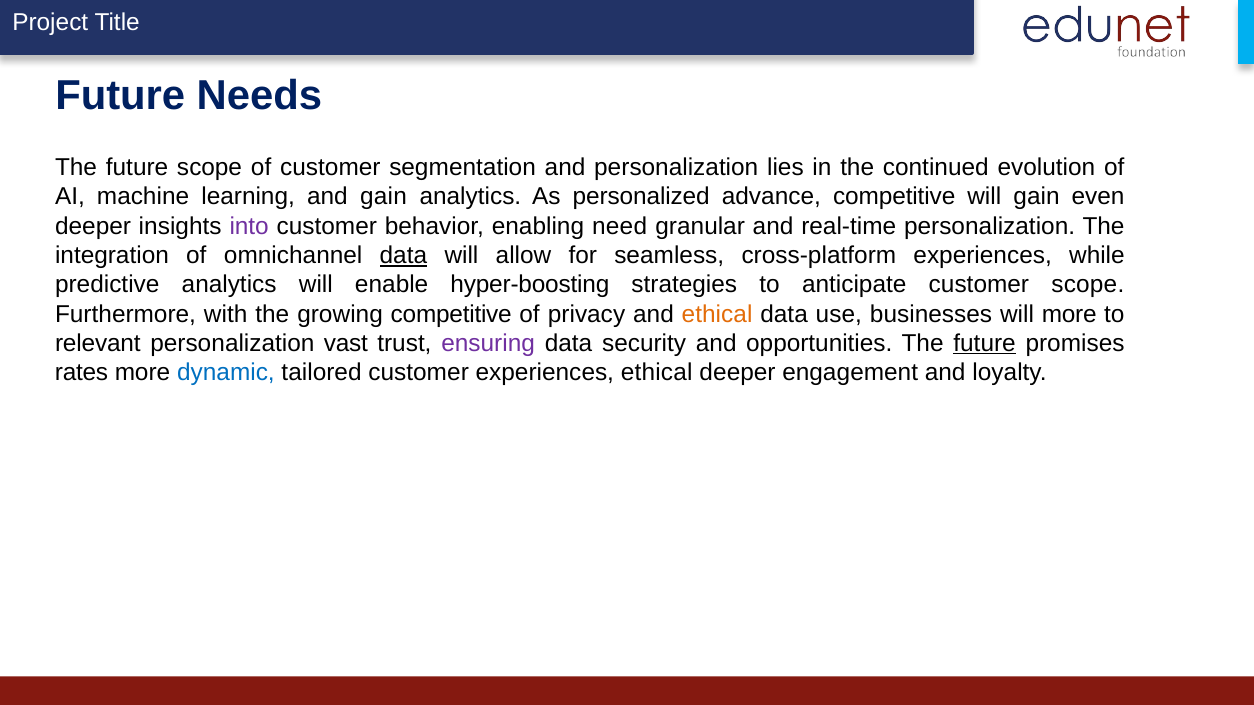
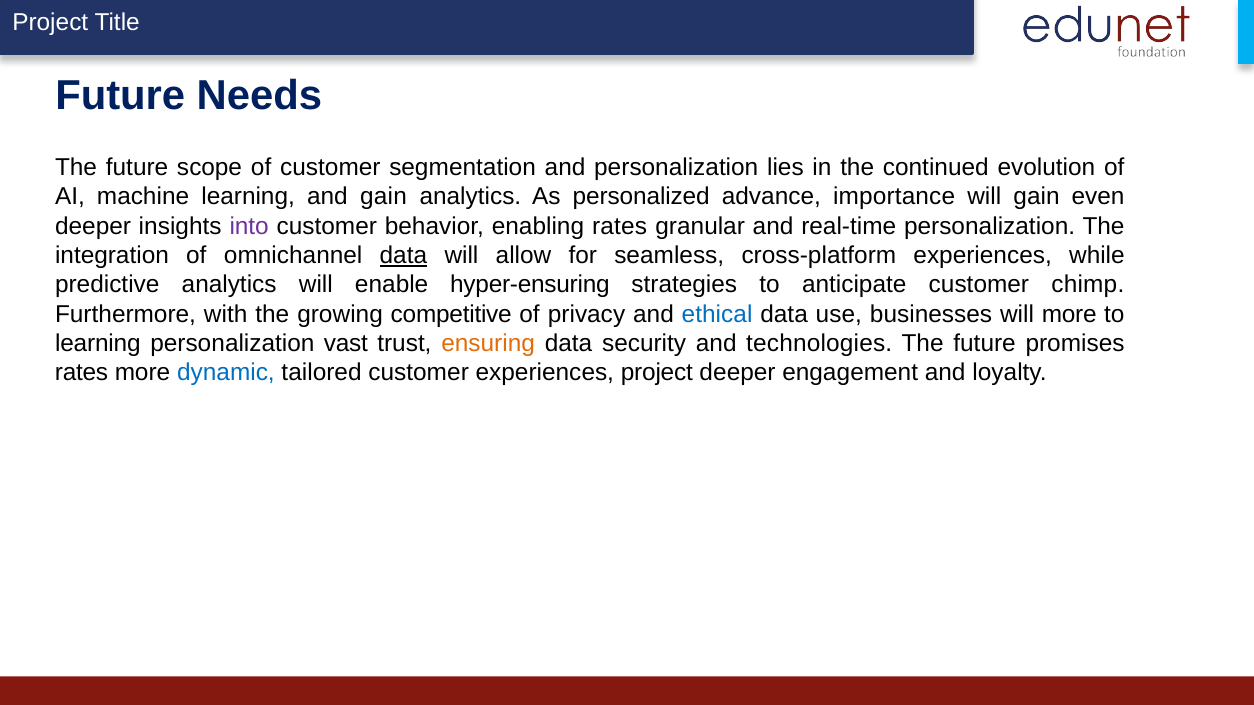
advance competitive: competitive -> importance (894, 197)
enabling need: need -> rates (620, 226)
hyper-boosting: hyper-boosting -> hyper-ensuring (530, 285)
customer scope: scope -> chimp (1088, 285)
ethical colour: orange -> blue (717, 314)
relevant: relevant -> learning (98, 343)
ensuring colour: purple -> orange (488, 343)
opportunities: opportunities -> technologies (819, 343)
future underline: present -> none (985, 343)
experiences ethical: ethical -> project (657, 373)
